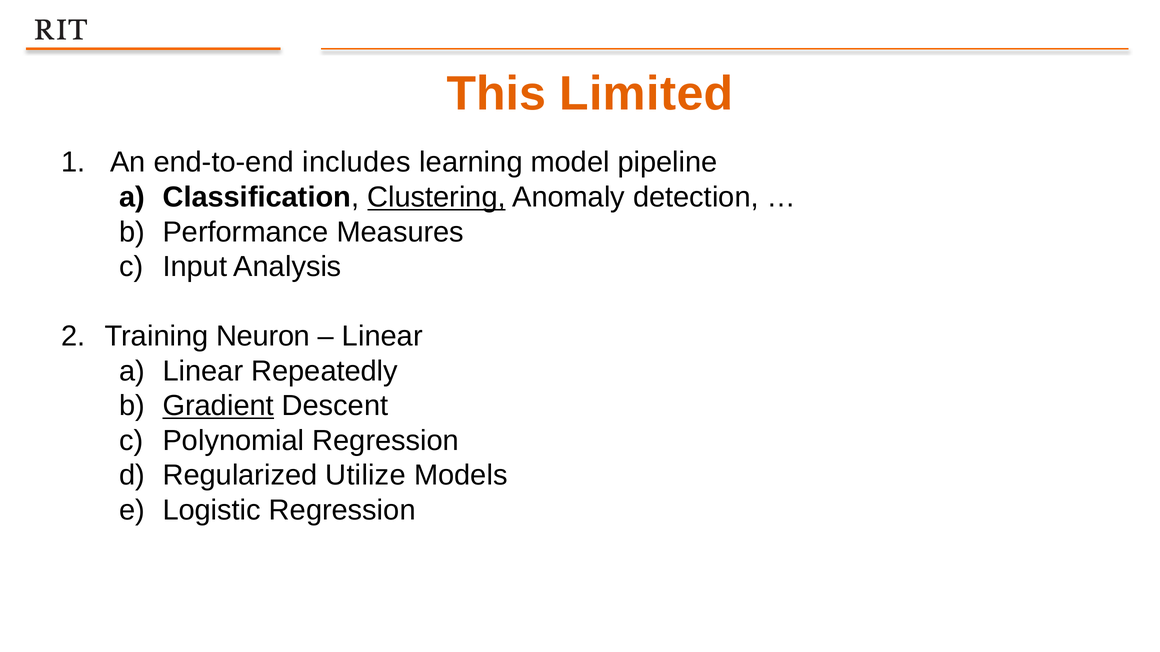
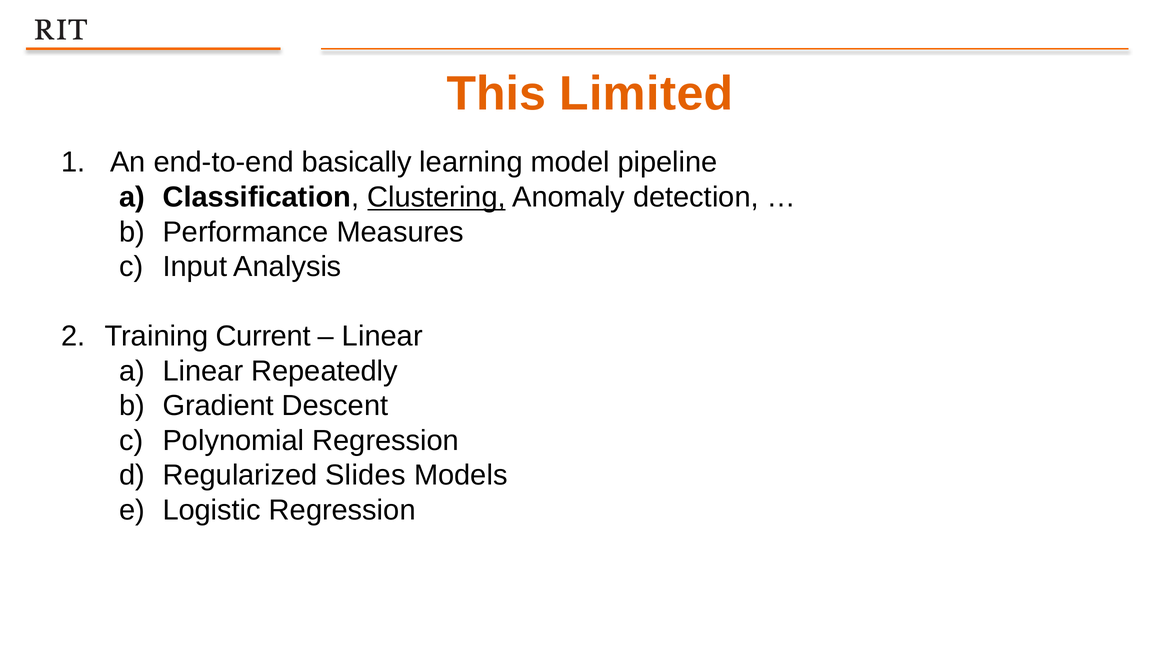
includes: includes -> basically (357, 163)
Neuron: Neuron -> Current (263, 337)
Gradient underline: present -> none (218, 406)
Utilize: Utilize -> Slides (366, 476)
